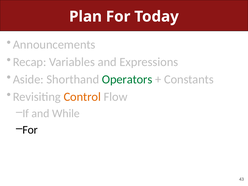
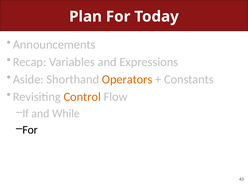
Operators colour: green -> orange (127, 79)
